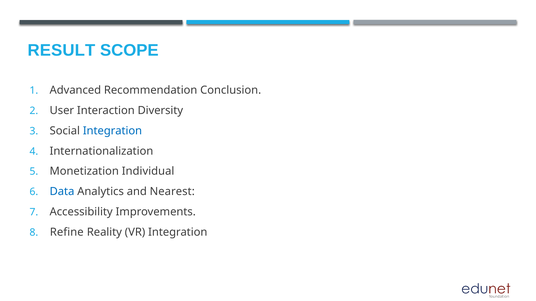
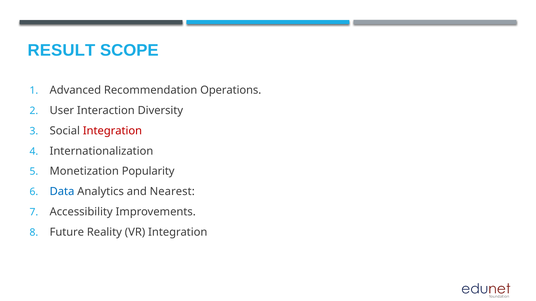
Conclusion: Conclusion -> Operations (231, 90)
Integration colour: blue -> red (112, 131)
Individual: Individual -> Popularity (148, 172)
Refine: Refine -> Future (67, 233)
